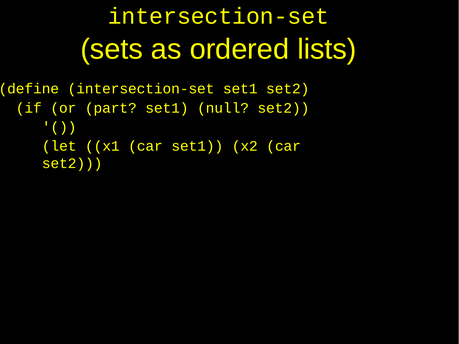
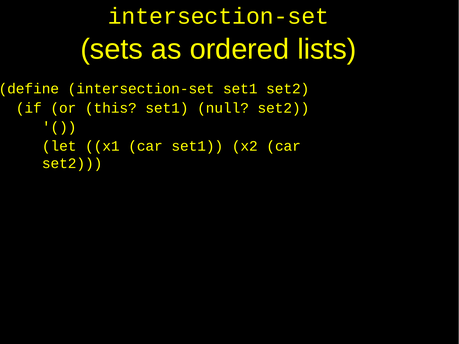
part: part -> this (111, 108)
